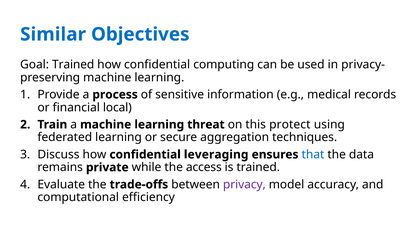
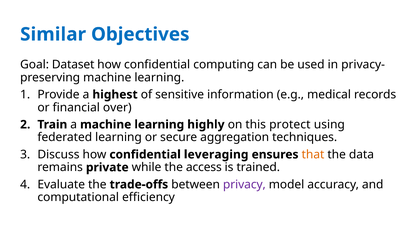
Goal Trained: Trained -> Dataset (73, 65)
process: process -> highest (115, 95)
local: local -> over (117, 108)
threat: threat -> highly (206, 125)
that colour: blue -> orange (313, 155)
